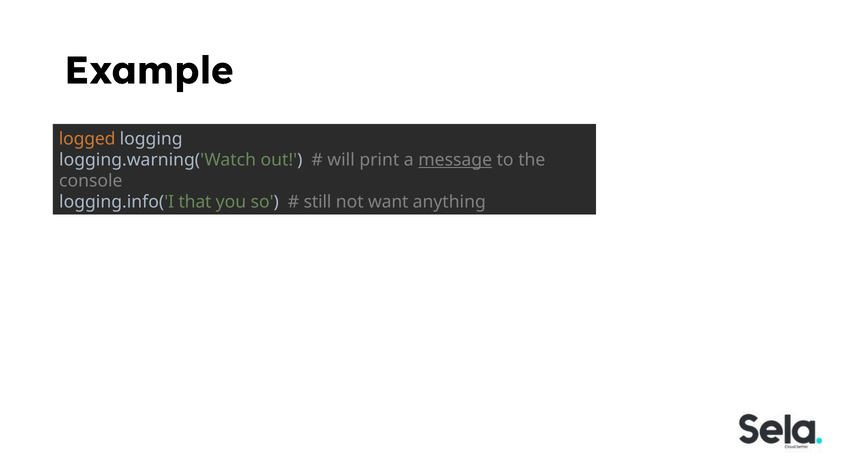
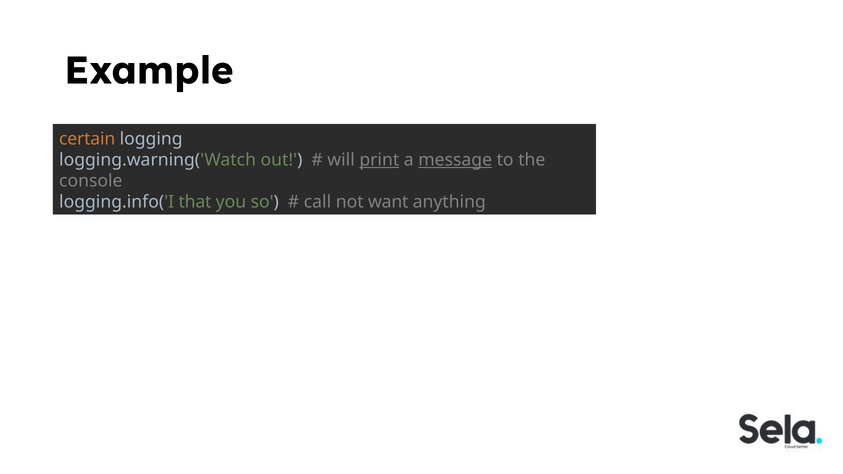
logged: logged -> certain (87, 139)
print underline: none -> present (379, 160)
still: still -> call (317, 202)
